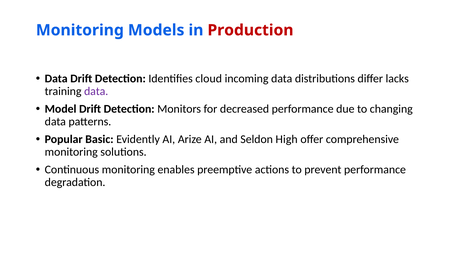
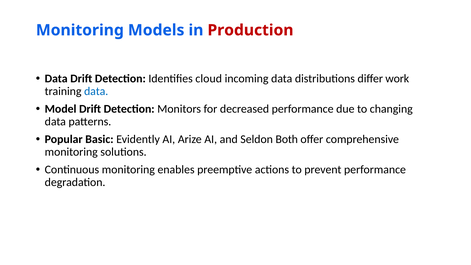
lacks: lacks -> work (397, 79)
data colour: purple -> blue (96, 91)
High: High -> Both (287, 139)
